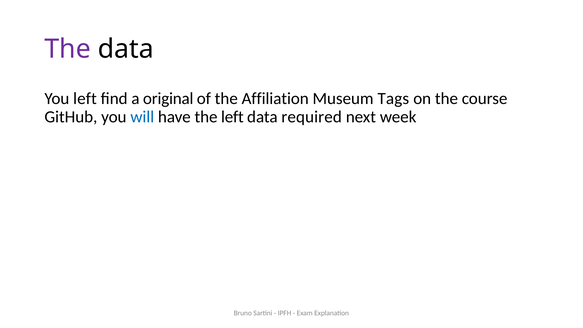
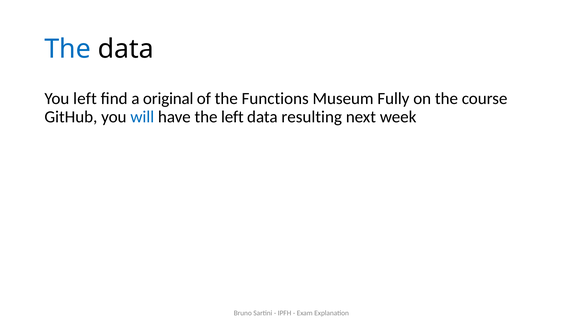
The colour: purple -> blue (68, 49)
Affiliation: Affiliation -> Functions (275, 99)
Tags: Tags -> Fully (393, 99)
required: required -> resulting (312, 117)
